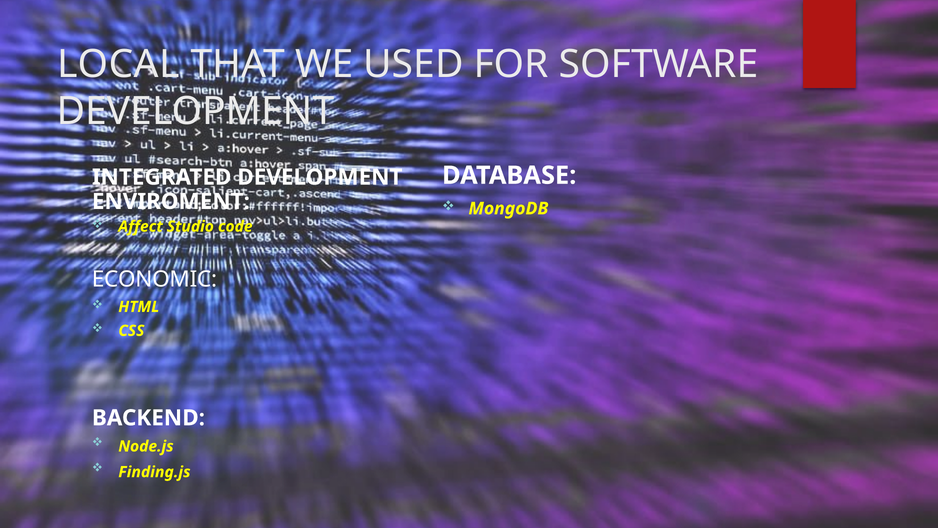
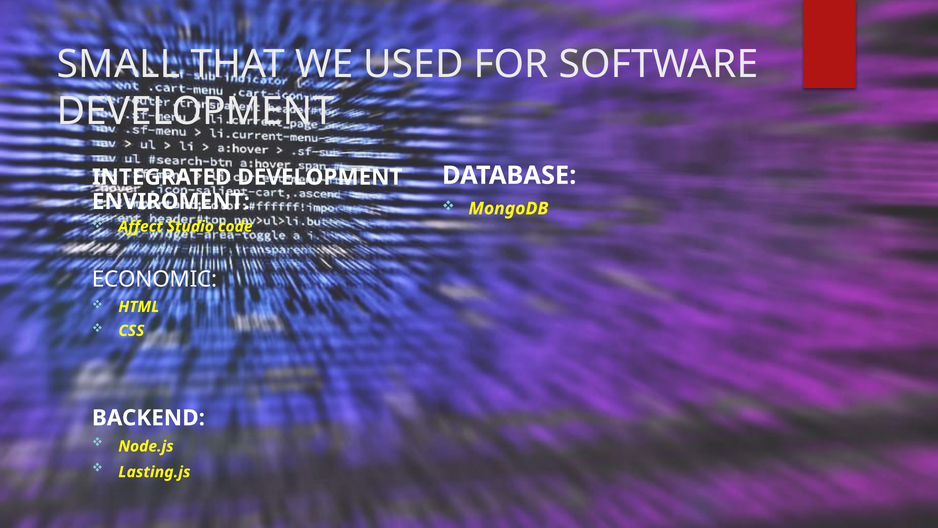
LOCAL: LOCAL -> SMALL (119, 65)
Finding.js: Finding.js -> Lasting.js (154, 472)
